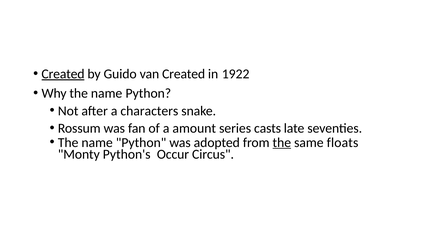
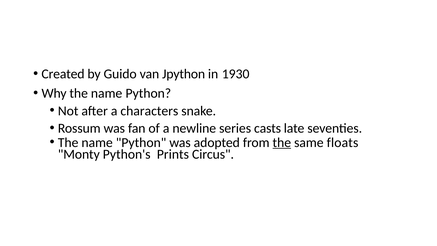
Created underline: present -> none (63, 74)
van Created: Created -> Jpython (184, 74)
1922: 1922 -> 1930 (236, 74)
amount: amount -> newline (194, 128)
Occur: Occur -> Prints (173, 154)
